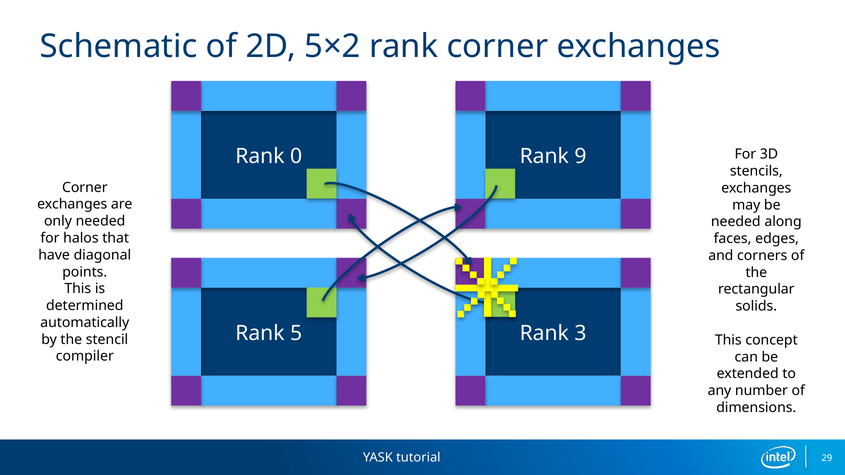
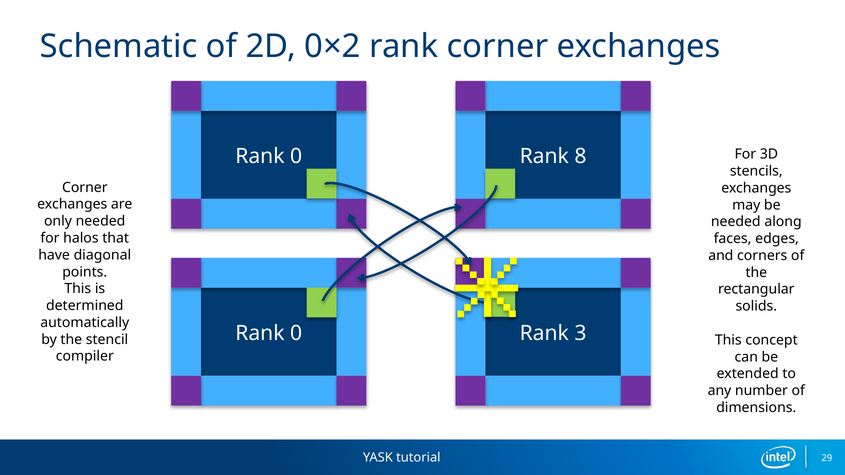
5×2: 5×2 -> 0×2 (332, 46)
9: 9 -> 8 (580, 156)
5: 5 -> 0 (296, 333)
